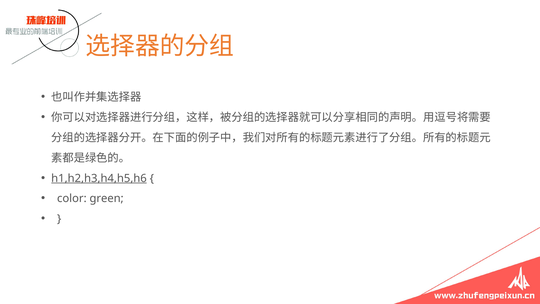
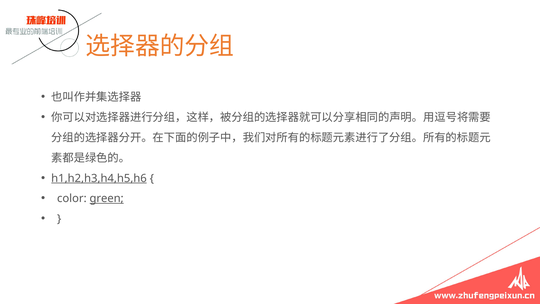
green underline: none -> present (107, 198)
